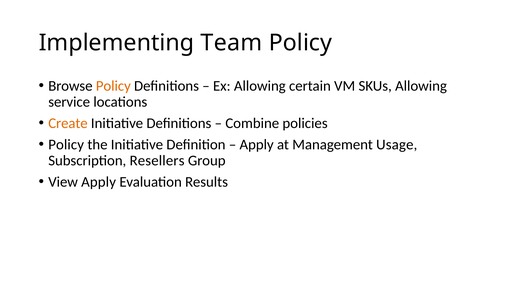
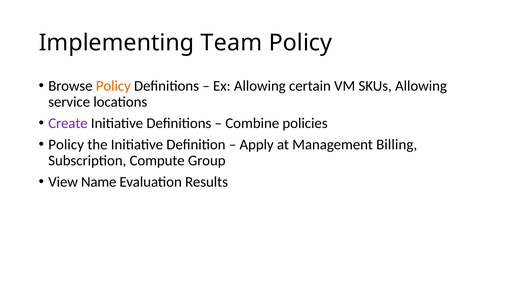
Create colour: orange -> purple (68, 123)
Usage: Usage -> Billing (397, 144)
Resellers: Resellers -> Compute (157, 160)
View Apply: Apply -> Name (99, 182)
